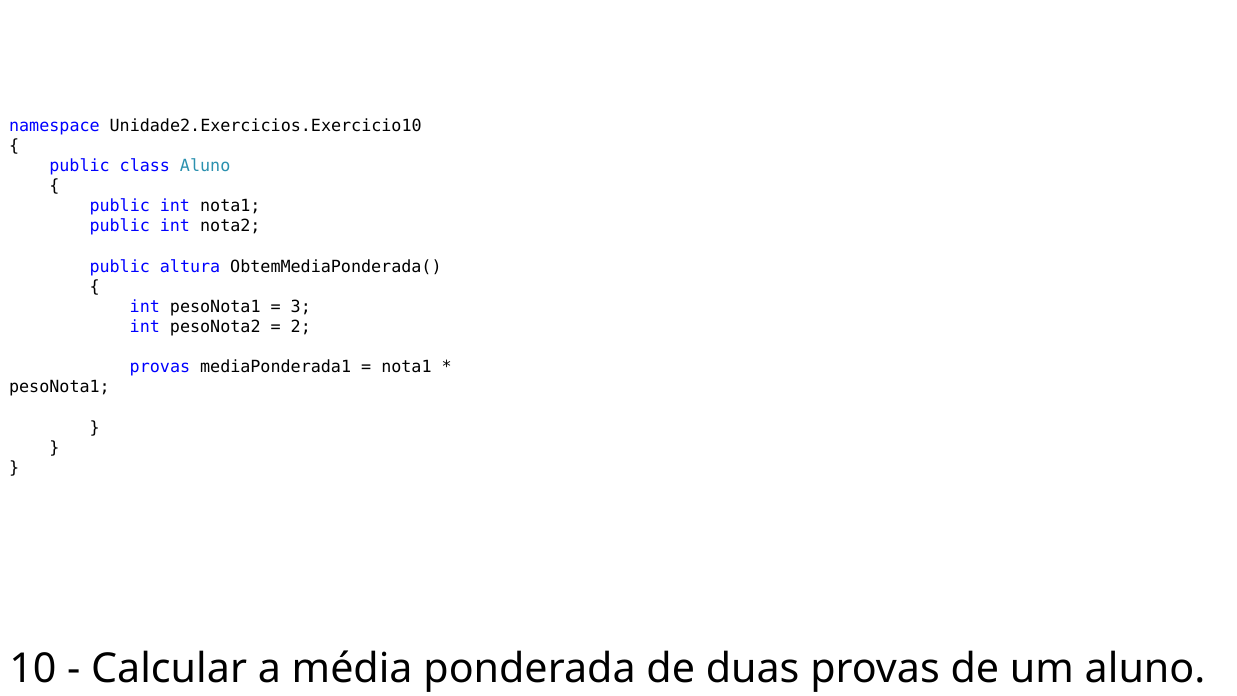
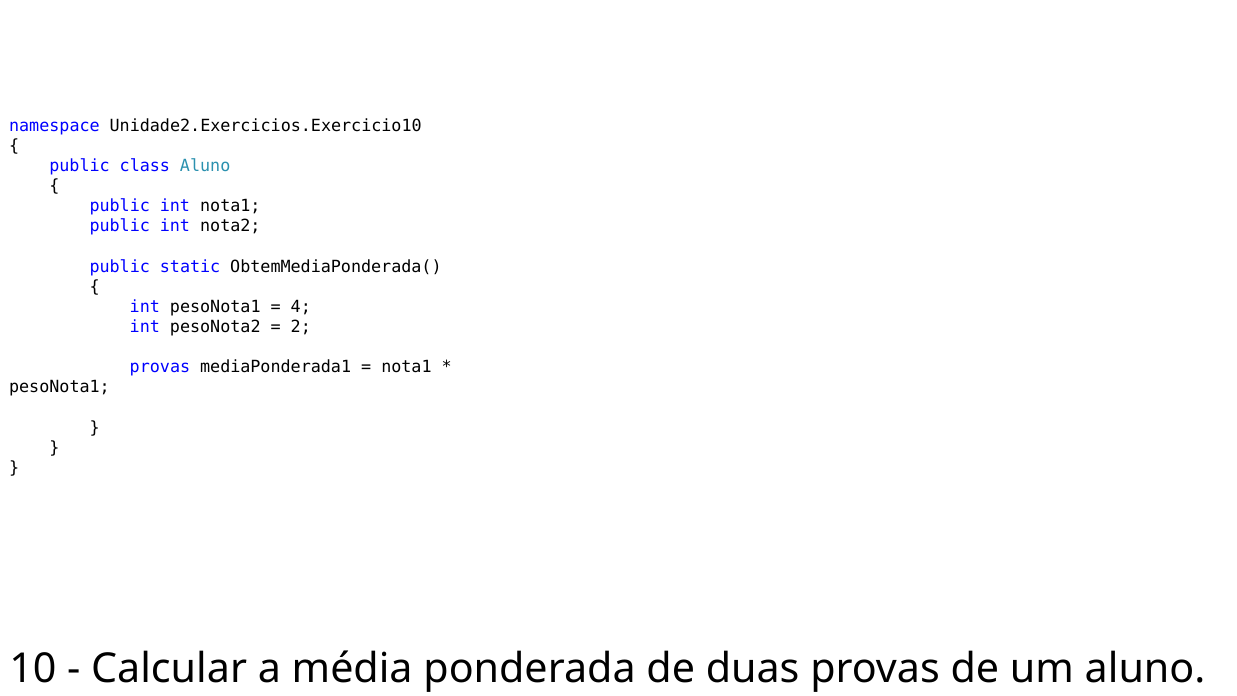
altura: altura -> static (190, 266)
3: 3 -> 4 (301, 307)
